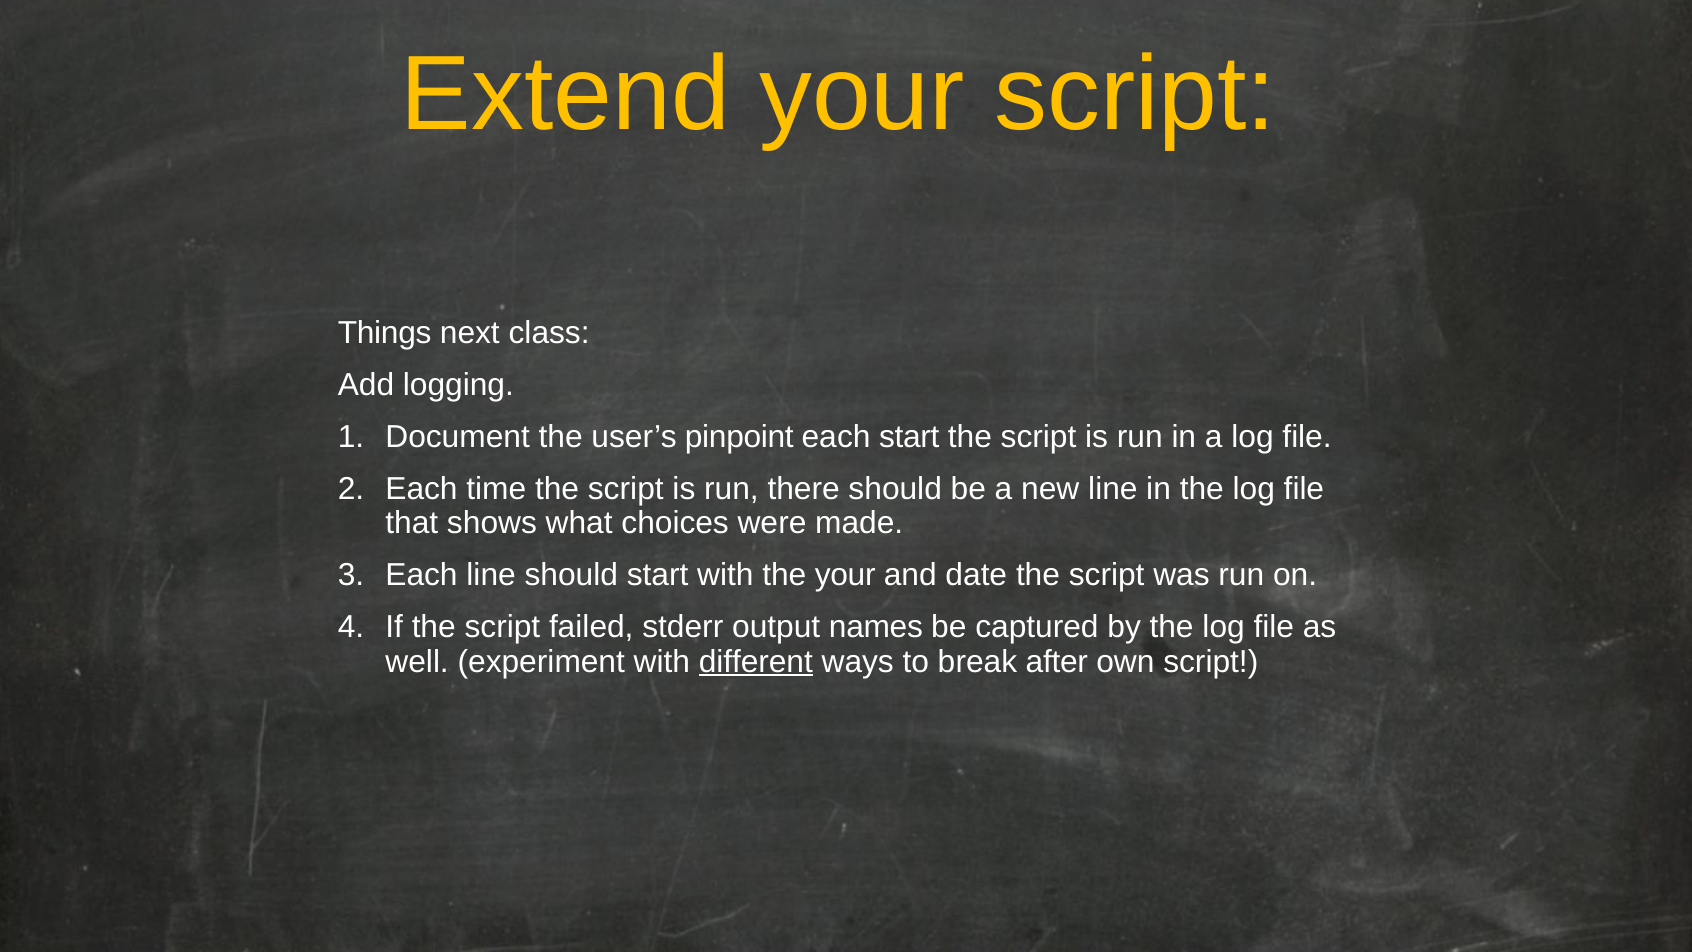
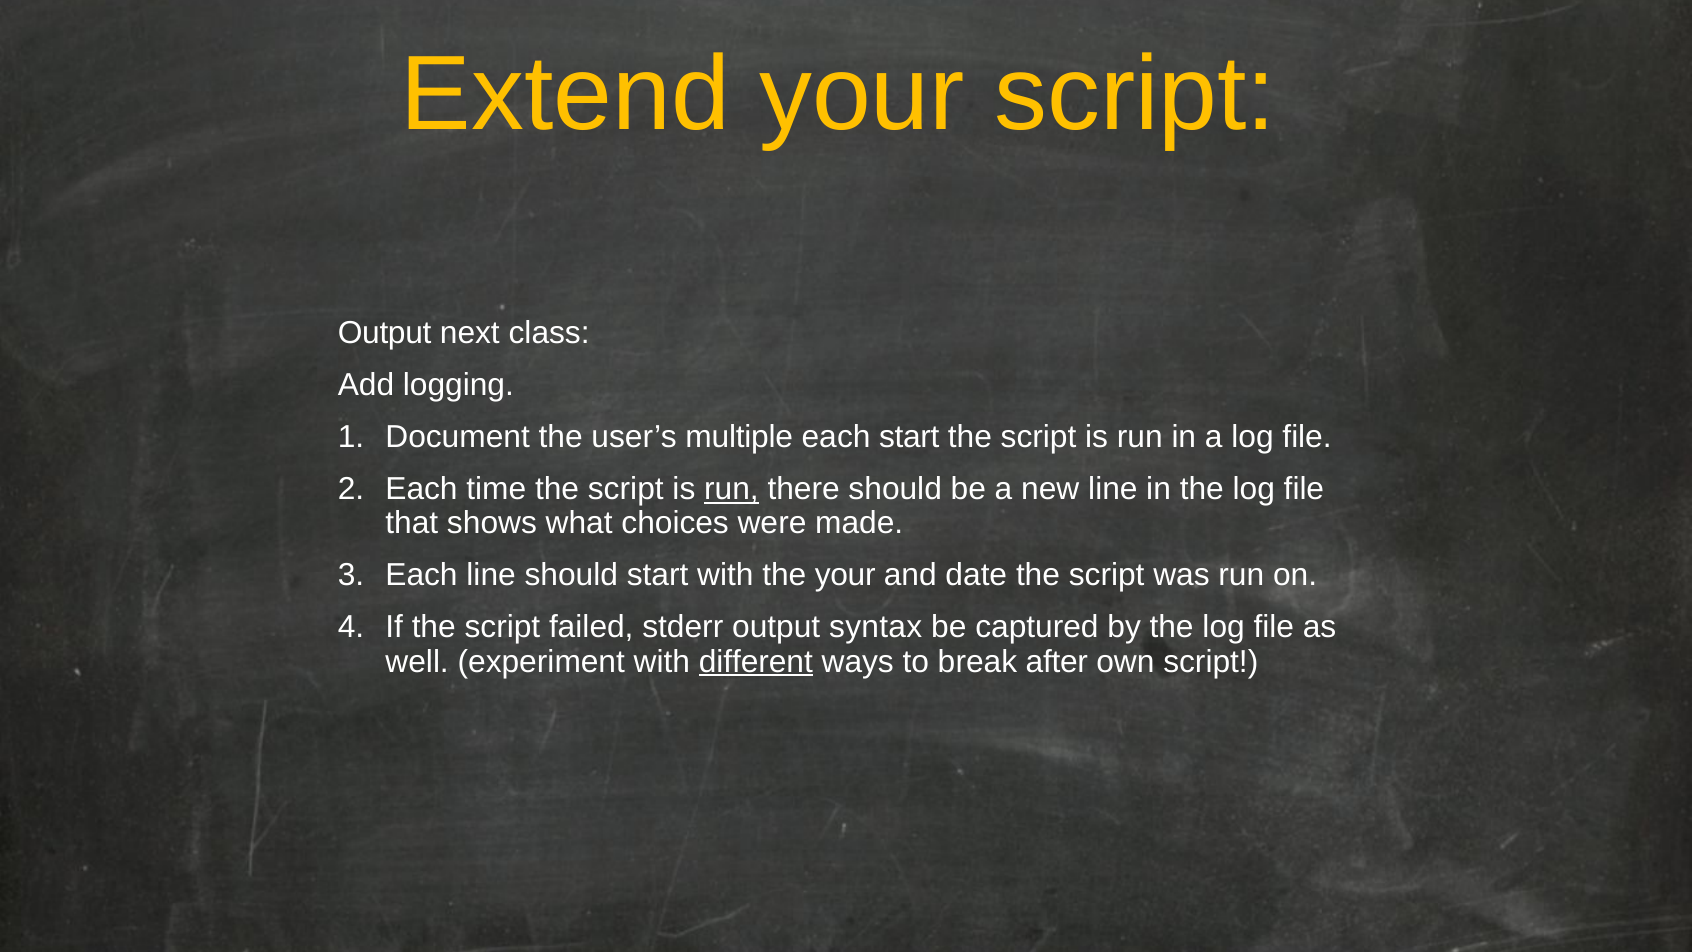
Things: Things -> Output (385, 333)
pinpoint: pinpoint -> multiple (739, 437)
run underline: none -> present (731, 489)
names: names -> syntax (876, 627)
